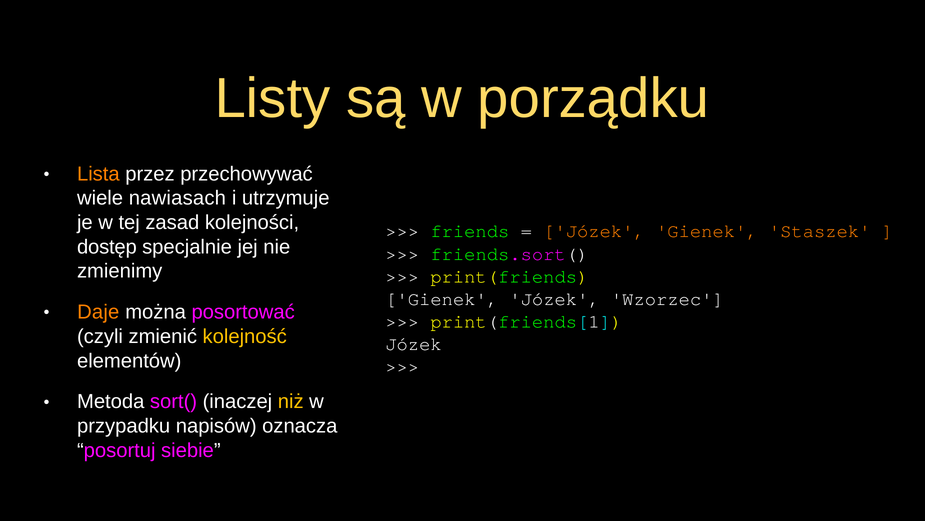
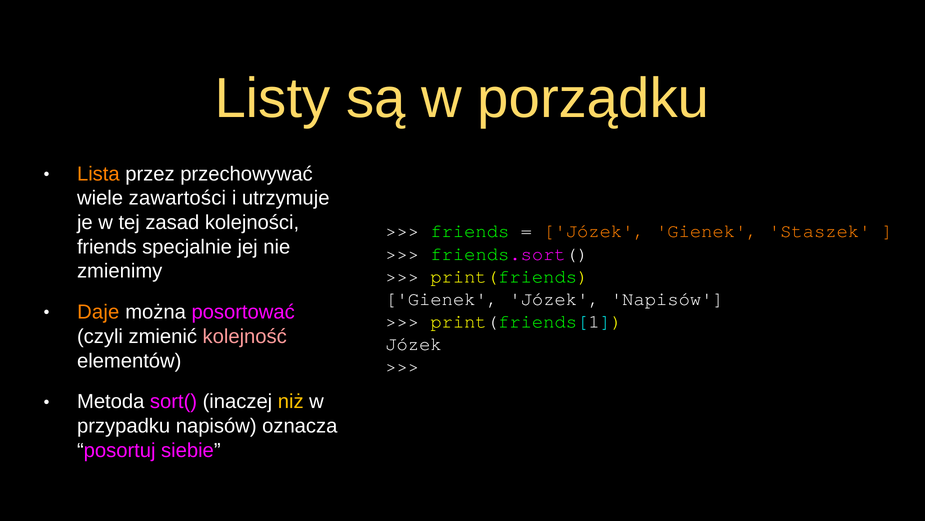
nawiasach: nawiasach -> zawartości (177, 198)
dostęp: dostęp -> friends (107, 247)
Józek Wzorzec: Wzorzec -> Napisów (667, 299)
kolejność colour: yellow -> pink (245, 336)
